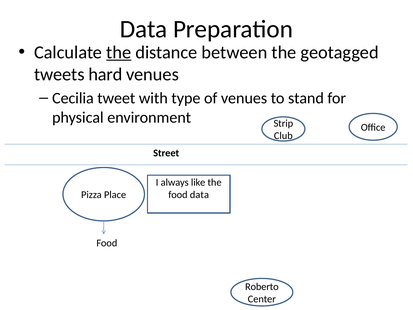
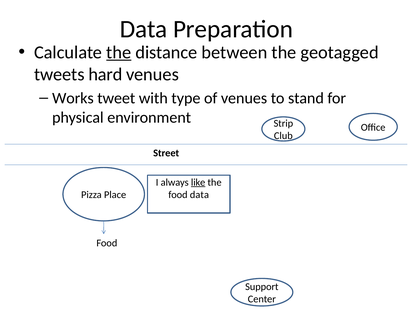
Cecilia: Cecilia -> Works (73, 98)
like underline: none -> present (198, 182)
Roberto: Roberto -> Support (262, 286)
